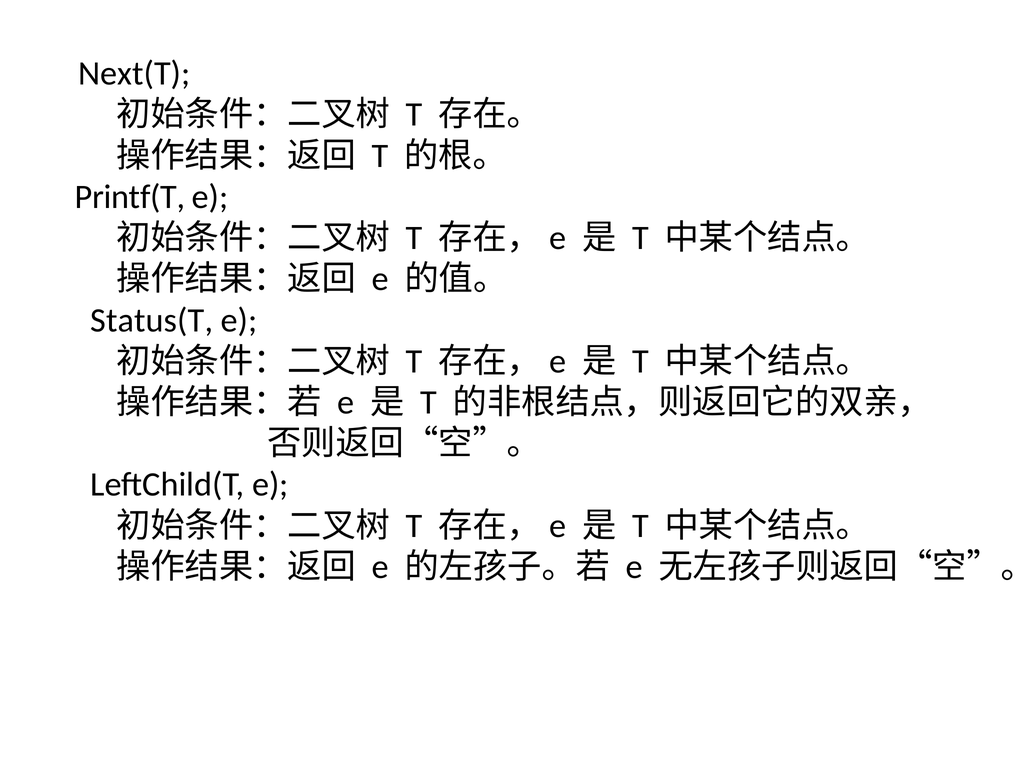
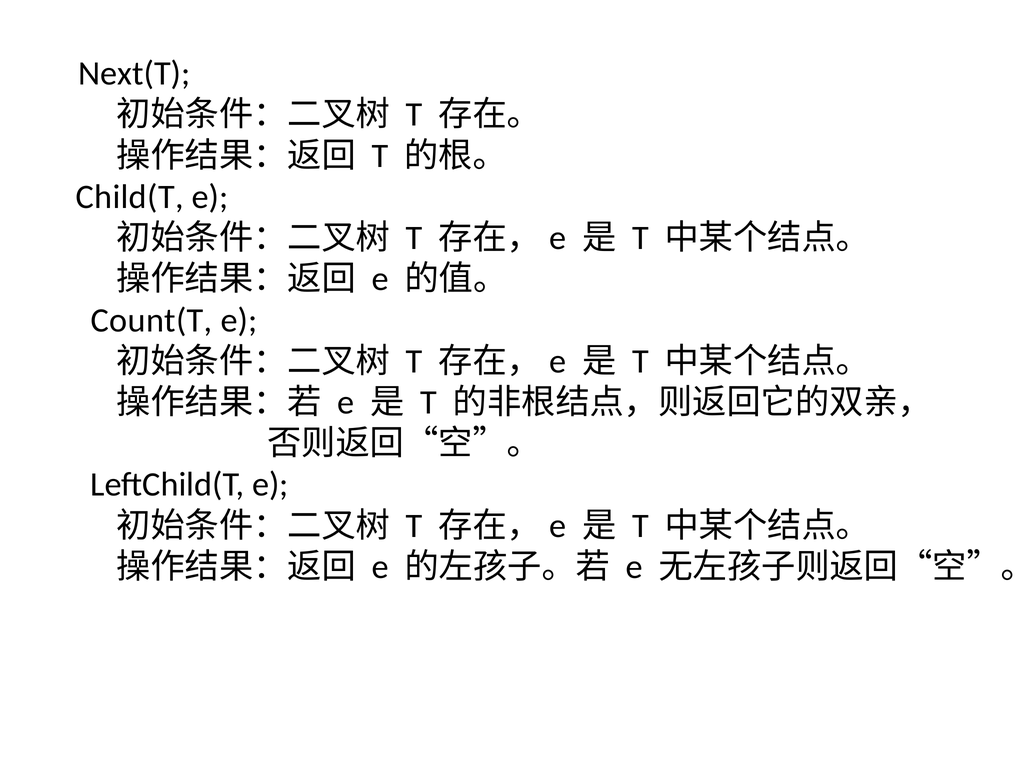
Printf(T: Printf(T -> Child(T (130, 197)
Status(T: Status(T -> Count(T (152, 320)
